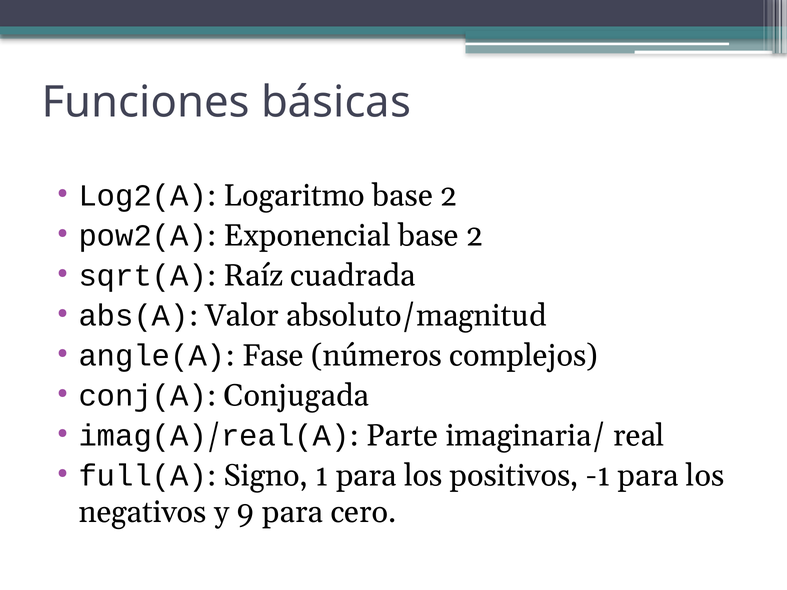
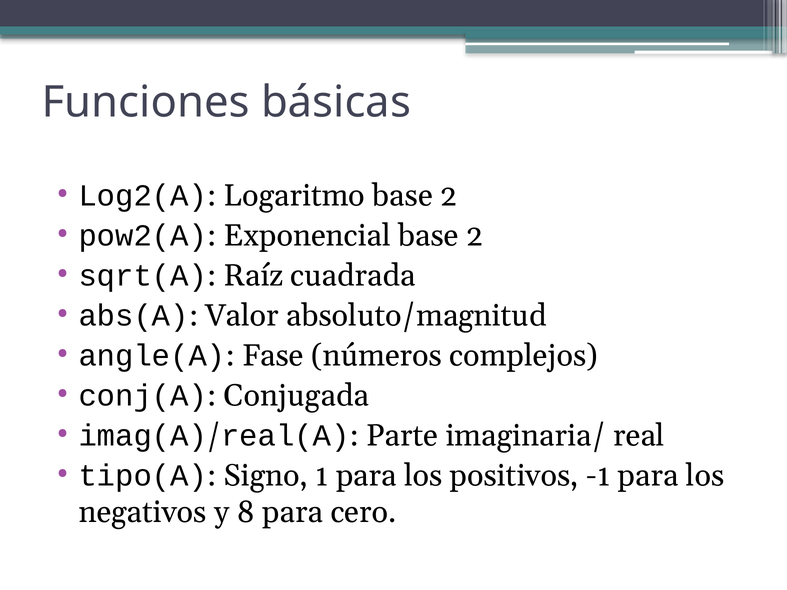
full(A: full(A -> tipo(A (143, 476)
9: 9 -> 8 (246, 513)
